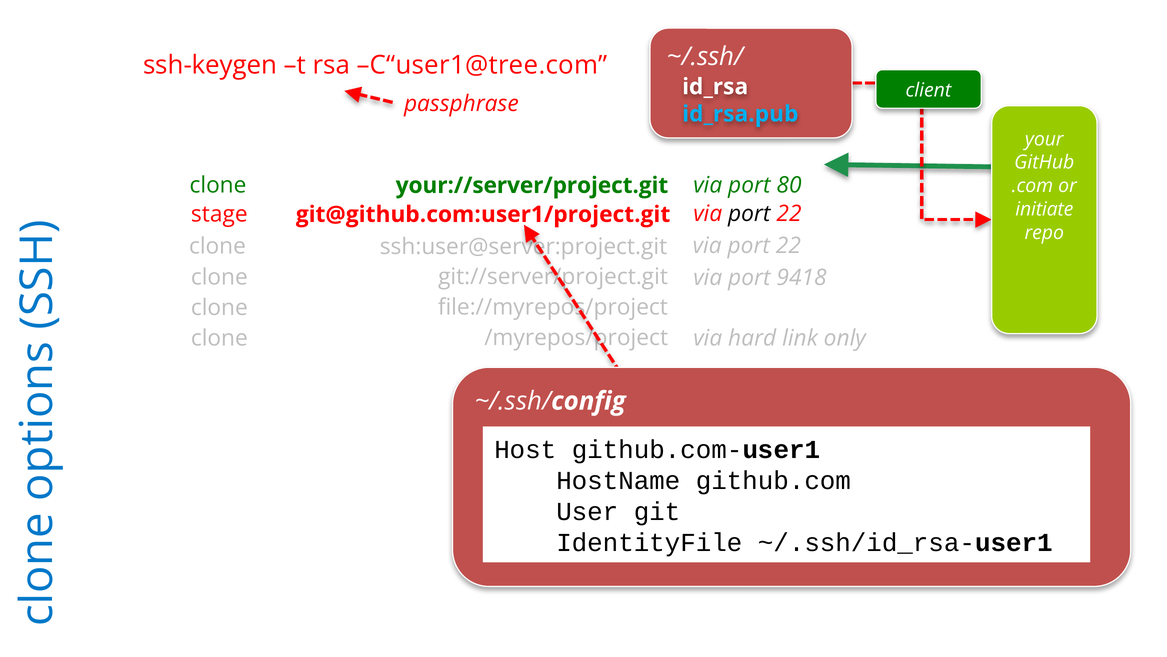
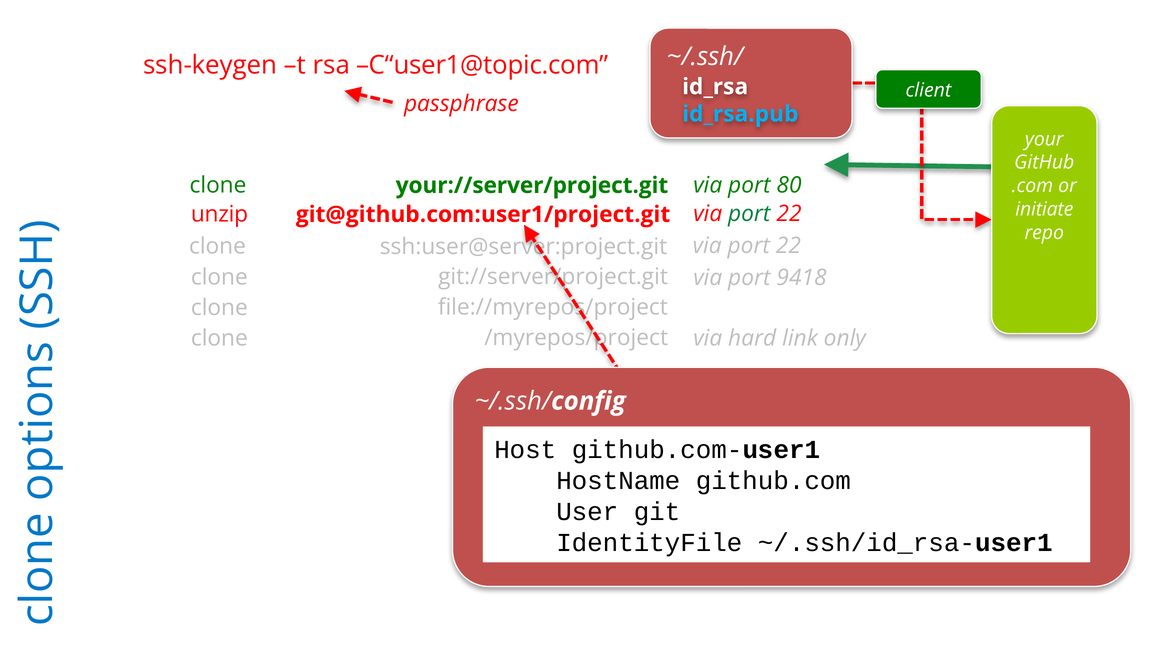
C“user1@tree.com: C“user1@tree.com -> C“user1@topic.com (482, 65)
port colour: black -> green (749, 214)
stage: stage -> unzip (219, 214)
